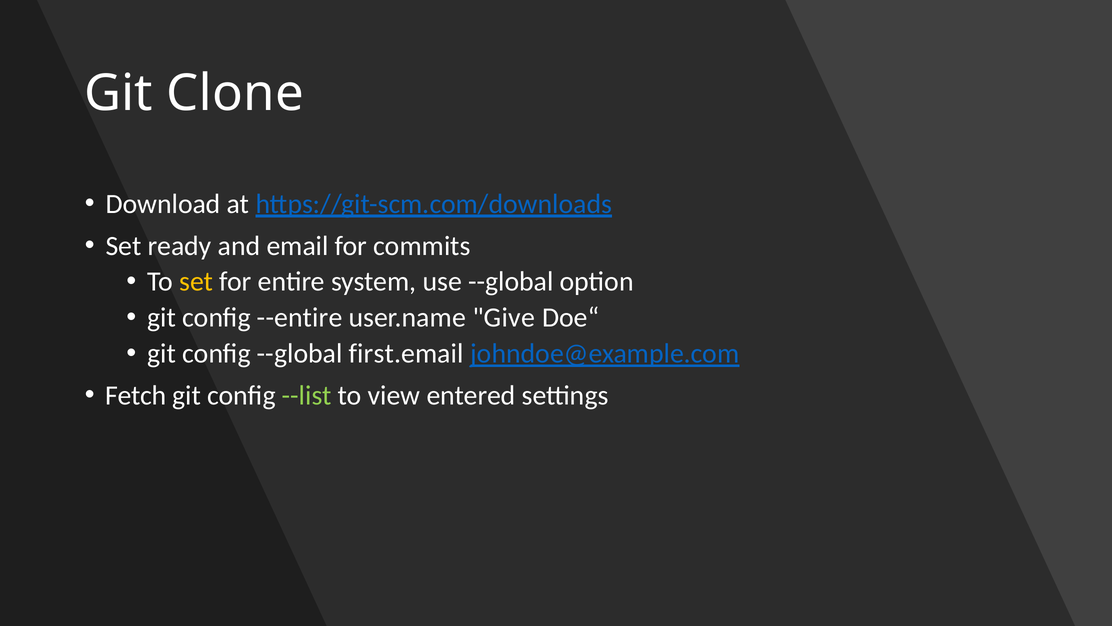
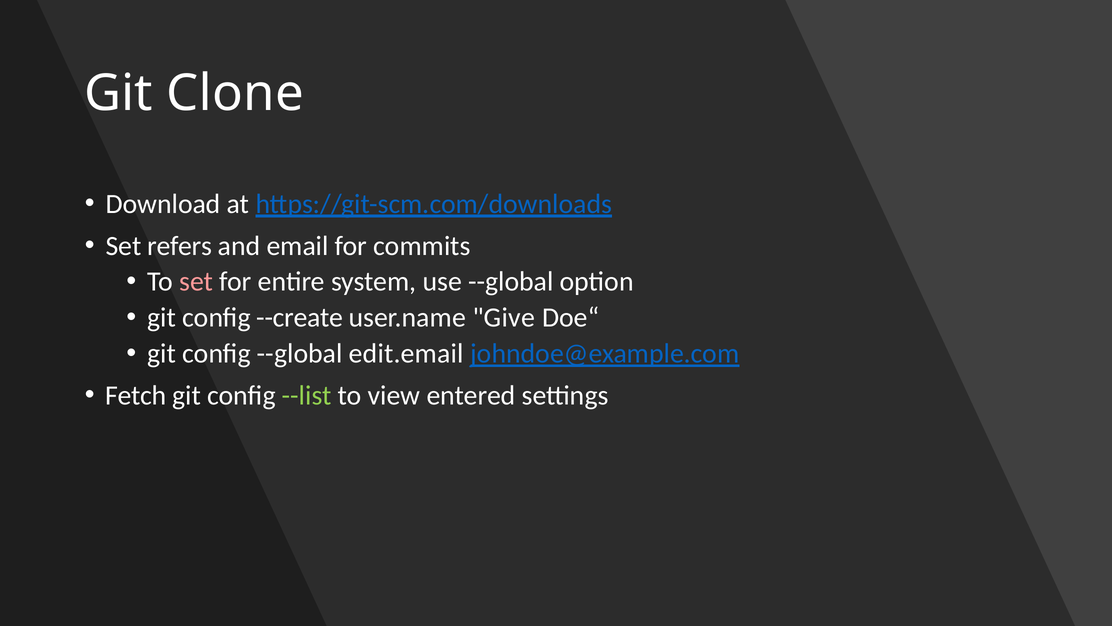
ready: ready -> refers (180, 246)
set colour: yellow -> pink (196, 281)
--entire: --entire -> --create (300, 317)
first.email: first.email -> edit.email (406, 353)
